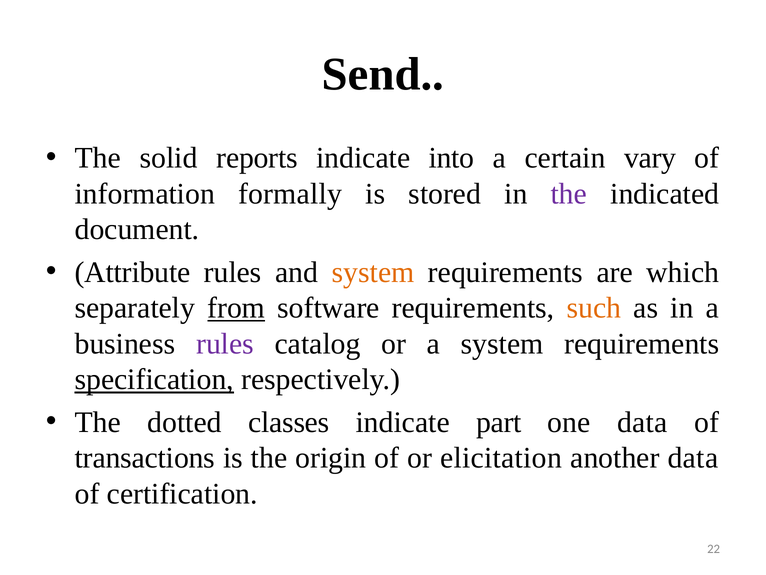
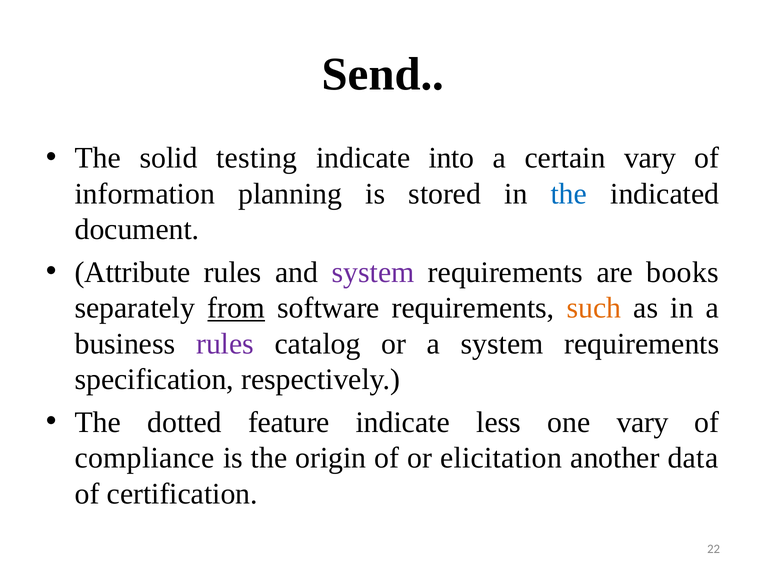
reports: reports -> testing (257, 158)
formally: formally -> planning (290, 194)
the colour: purple -> blue (569, 194)
system colour: orange -> purple (373, 272)
which: which -> books (683, 272)
specification underline: present -> none (154, 379)
classes: classes -> feature (289, 422)
part: part -> less (499, 422)
one data: data -> vary (643, 422)
transactions: transactions -> compliance (145, 458)
